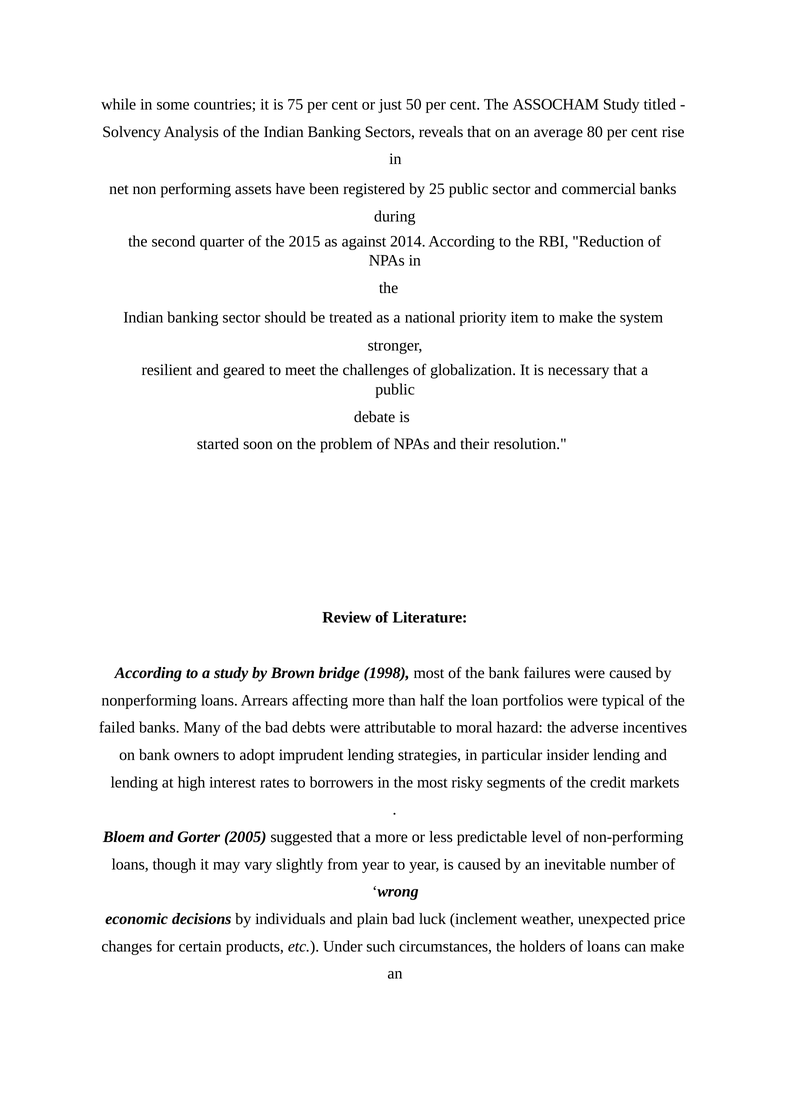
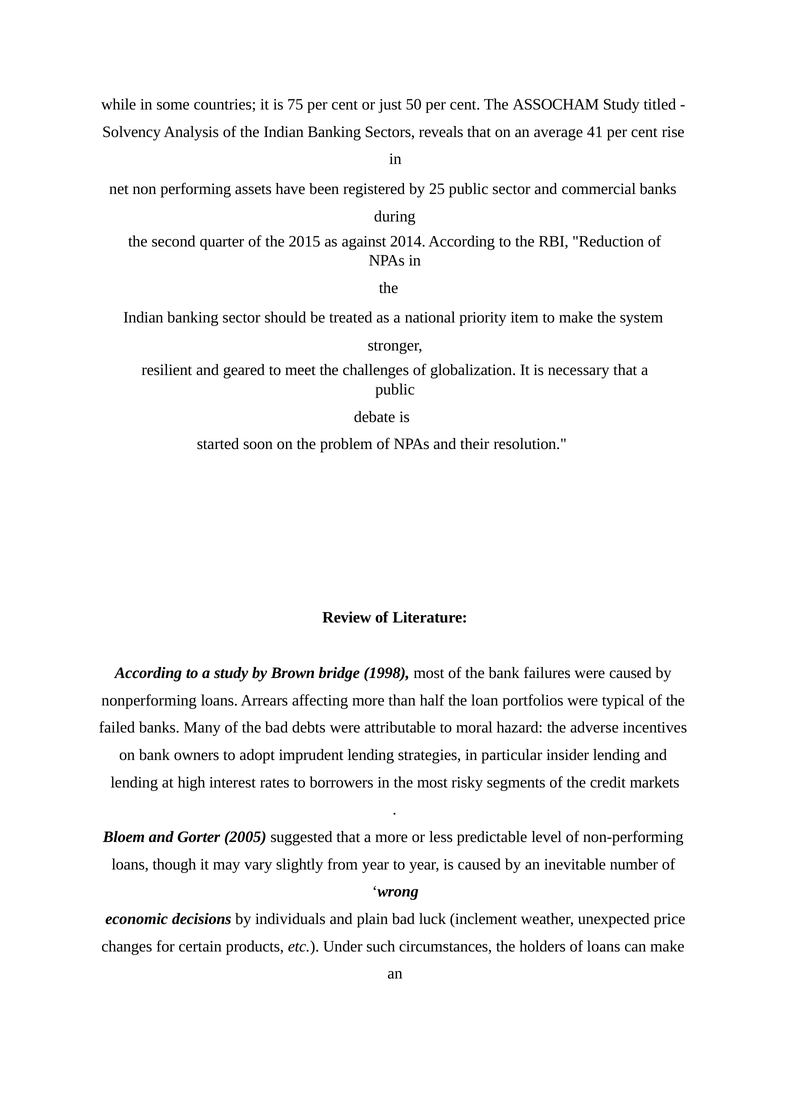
80: 80 -> 41 (595, 132)
